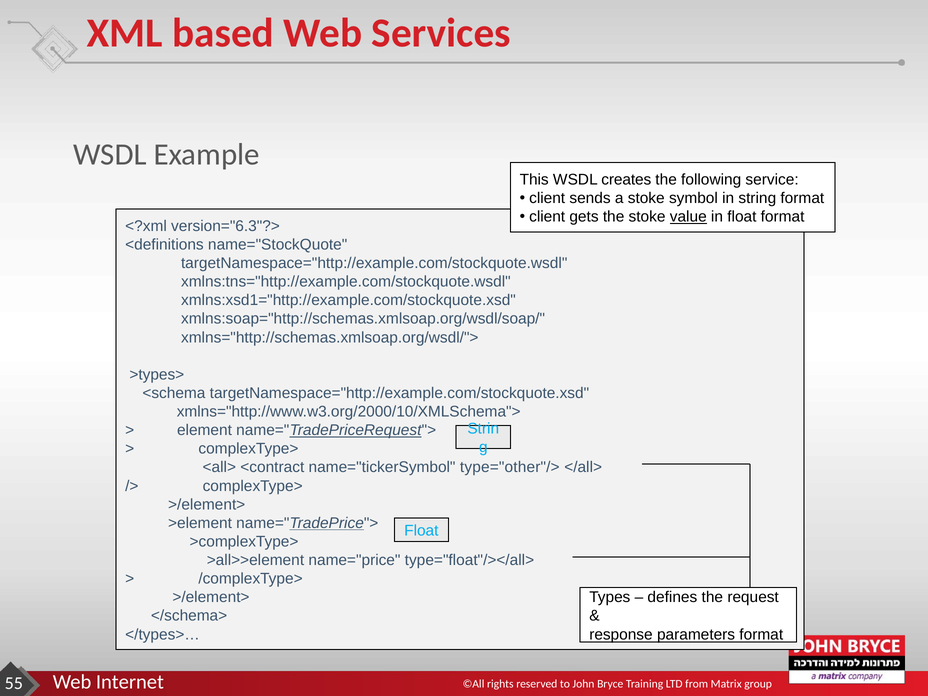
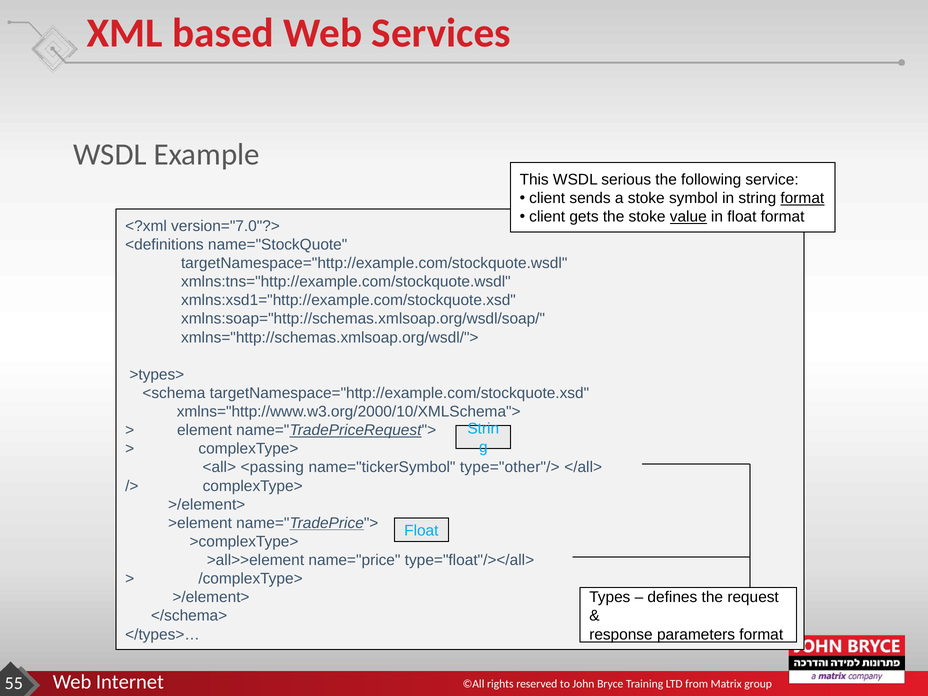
creates: creates -> serious (626, 180)
format underline: none -> present (802, 198)
version="6.3"?>: version="6.3"?> -> version="7.0"?> (225, 226)
<contract: <contract -> <passing (272, 467)
